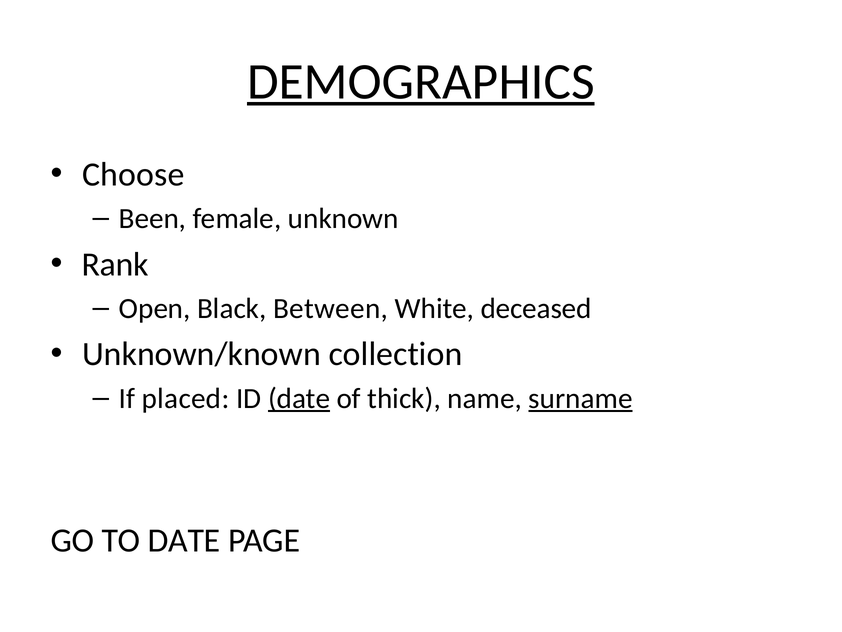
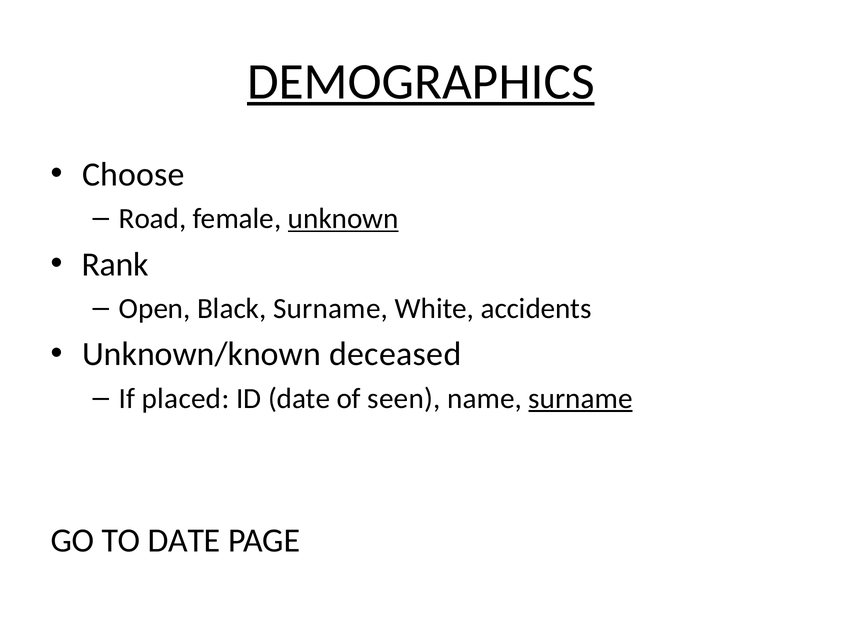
Been: Been -> Road (153, 218)
unknown underline: none -> present (343, 218)
Black Between: Between -> Surname (331, 308)
deceased: deceased -> accidents (536, 308)
collection: collection -> deceased (395, 354)
date underline: present -> none (299, 398)
thick: thick -> seen (404, 398)
